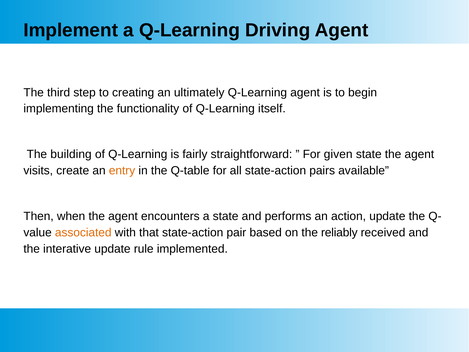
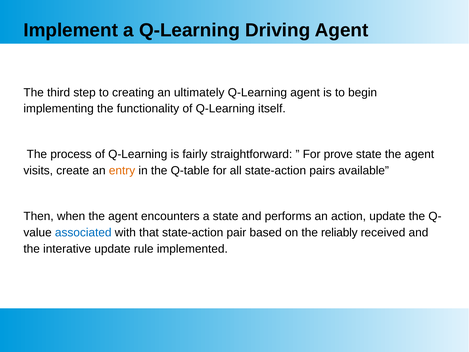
building: building -> process (71, 154)
given: given -> prove (338, 154)
associated colour: orange -> blue (83, 233)
